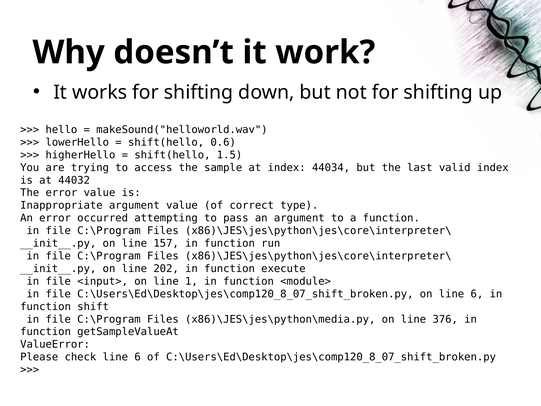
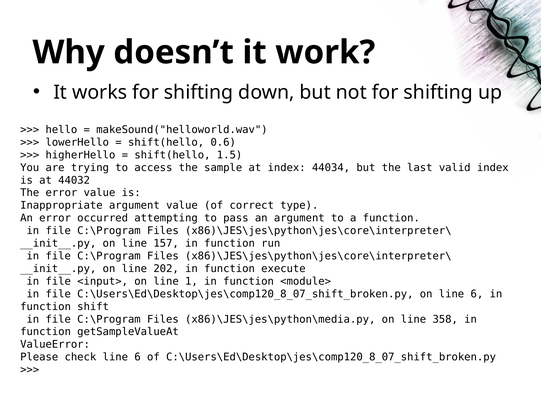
376: 376 -> 358 (445, 319)
